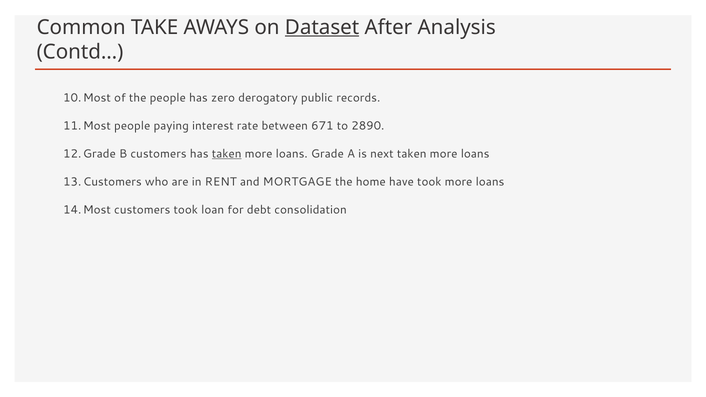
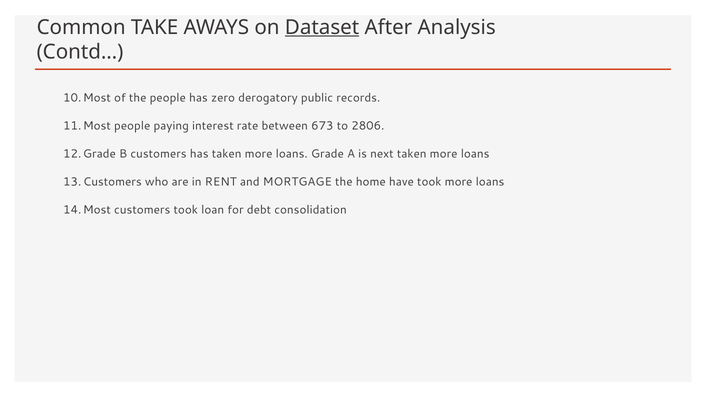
671: 671 -> 673 (322, 126)
2890: 2890 -> 2806 (368, 126)
taken underline: present -> none (227, 154)
